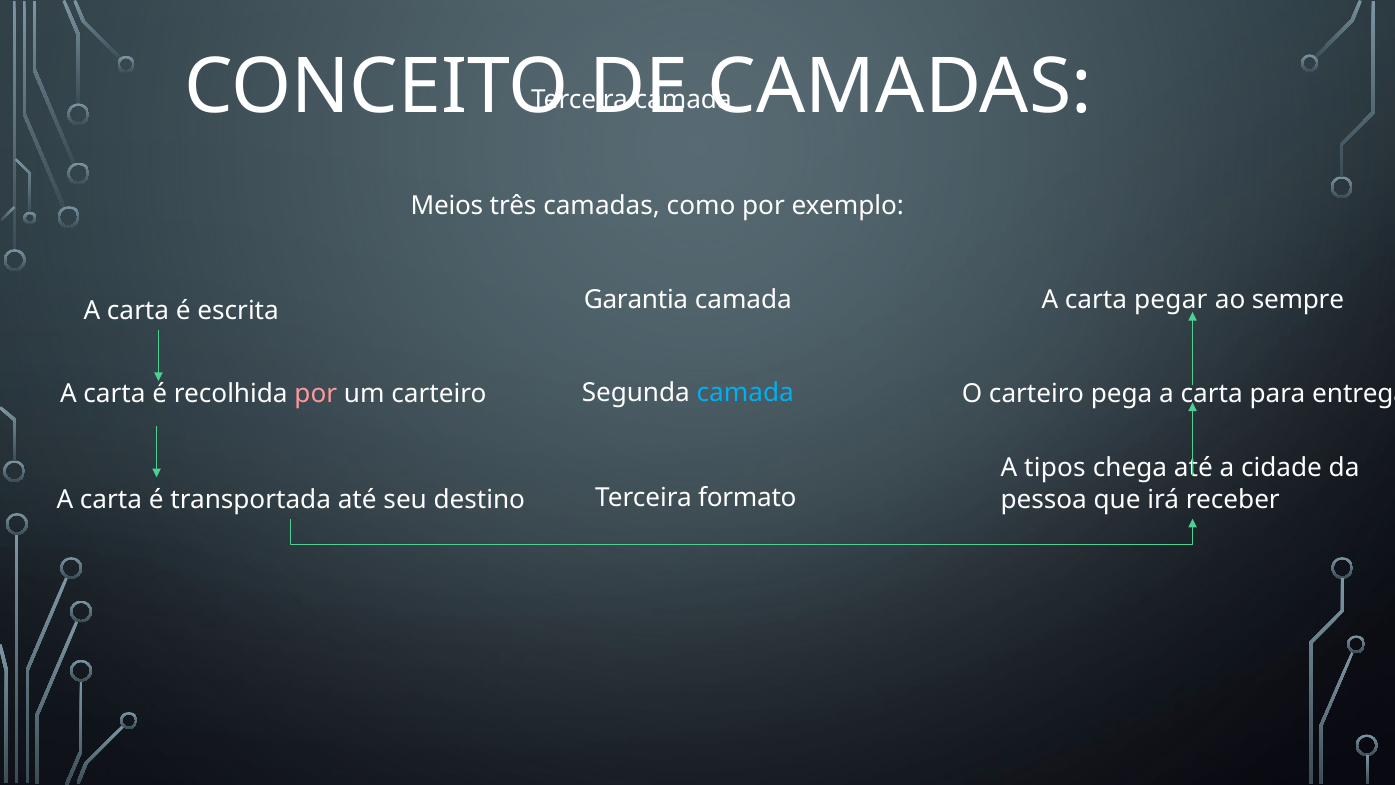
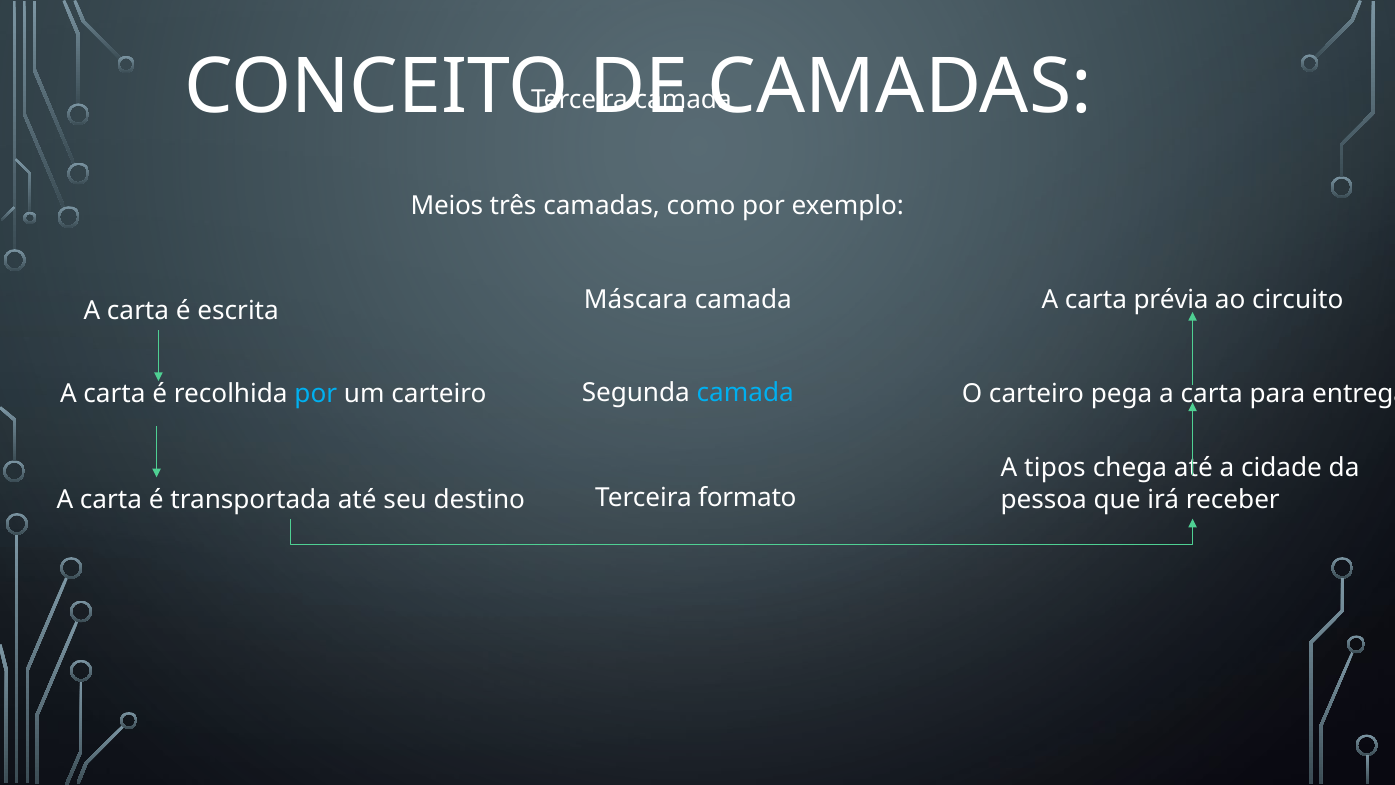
Garantia: Garantia -> Máscara (636, 300)
pegar: pegar -> prévia (1171, 300)
sempre: sempre -> circuito (1298, 300)
por colour: pink -> light blue (316, 394)
